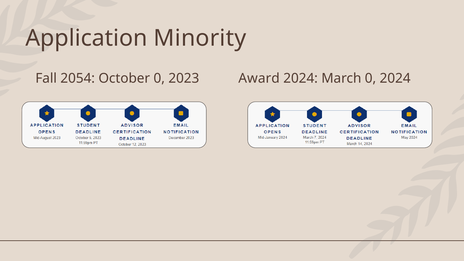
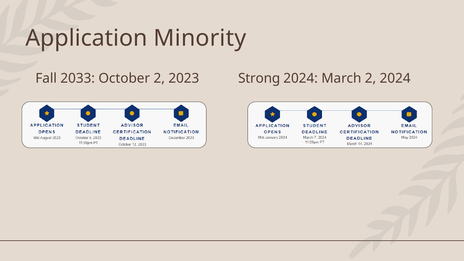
2054: 2054 -> 2033 (78, 78)
October 0: 0 -> 2 (159, 78)
Award: Award -> Strong (259, 78)
March 0: 0 -> 2 (370, 78)
